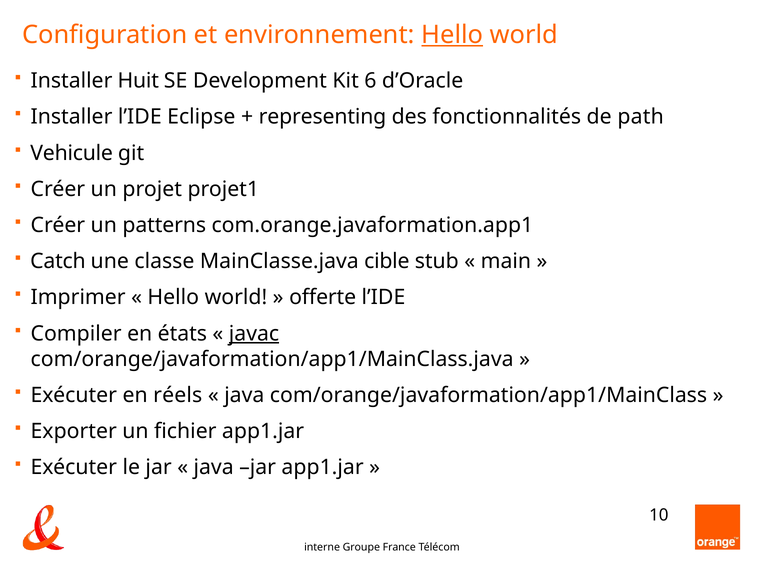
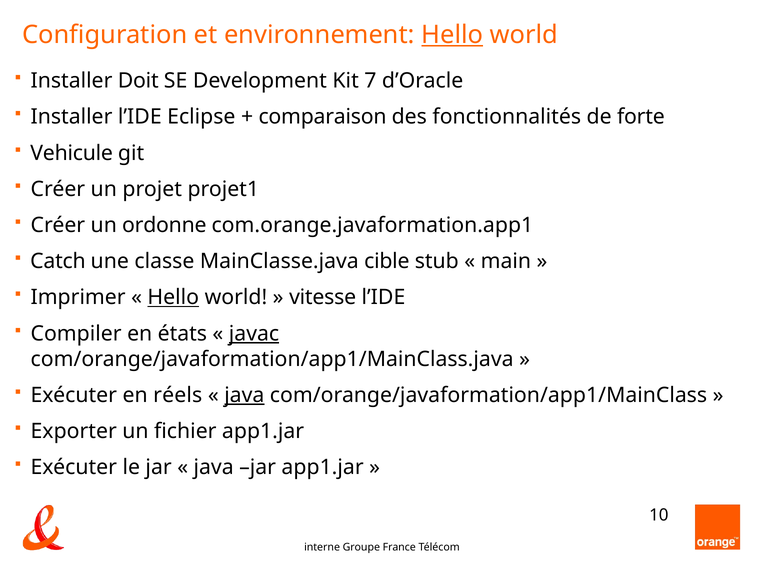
Huit: Huit -> Doit (138, 81)
6: 6 -> 7 (370, 81)
representing: representing -> comparaison (323, 117)
path: path -> forte (641, 117)
patterns: patterns -> ordonne (164, 225)
Hello underline: none -> present (173, 297)
offerte: offerte -> vitesse (323, 297)
java underline: none -> present (244, 395)
